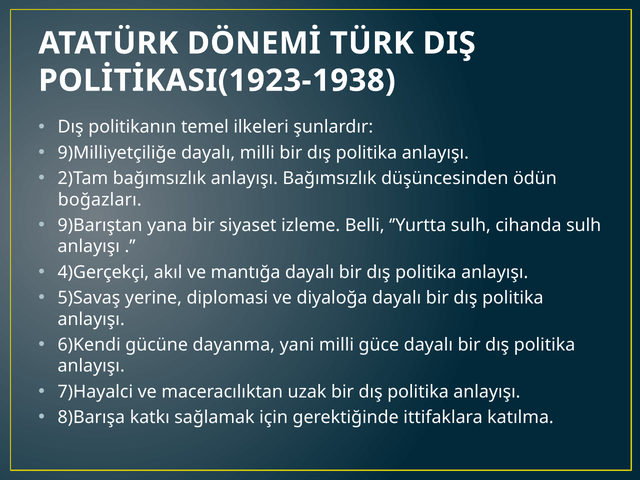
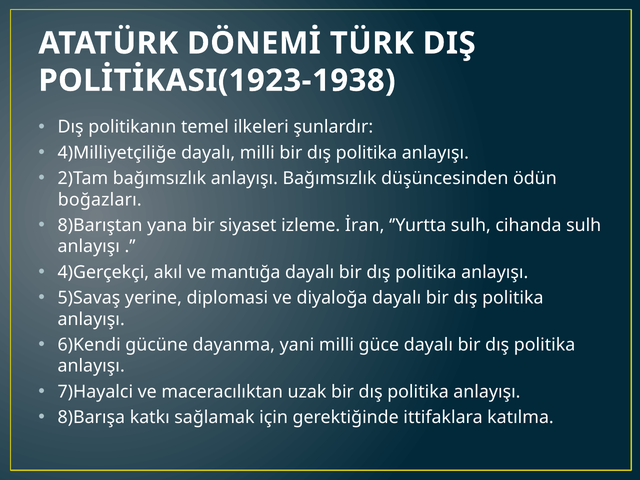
9)Milliyetçiliğe: 9)Milliyetçiliğe -> 4)Milliyetçiliğe (117, 153)
9)Barıştan: 9)Barıştan -> 8)Barıştan (100, 225)
Belli: Belli -> İran (365, 225)
